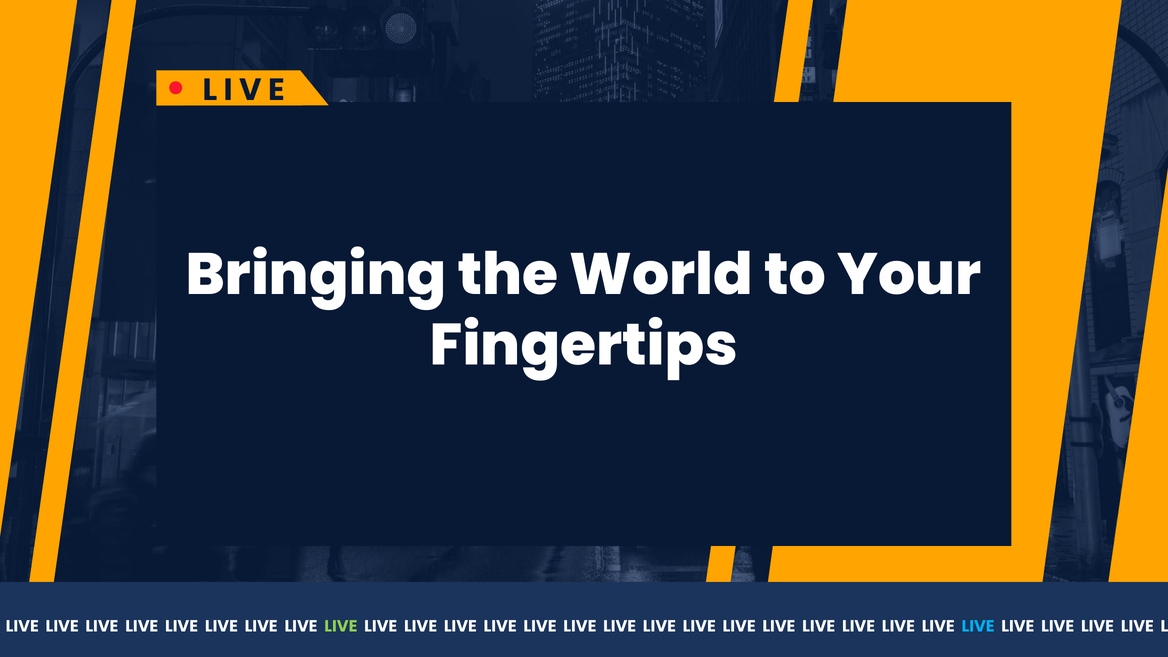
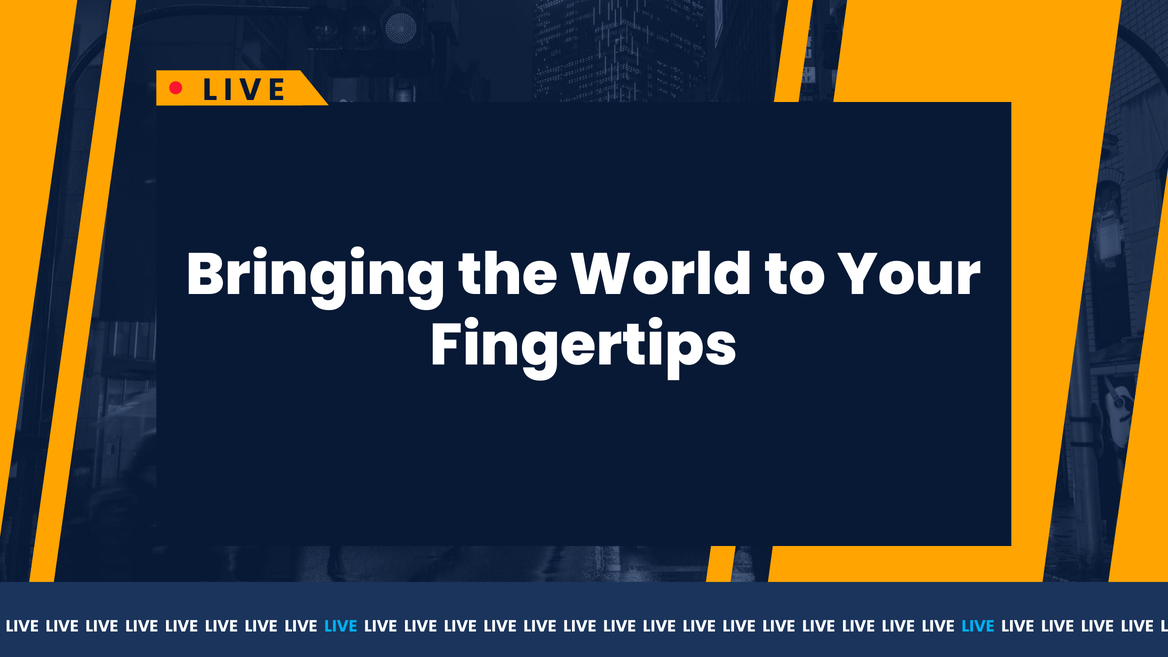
LIVE colour: light green -> light blue (341, 626)
